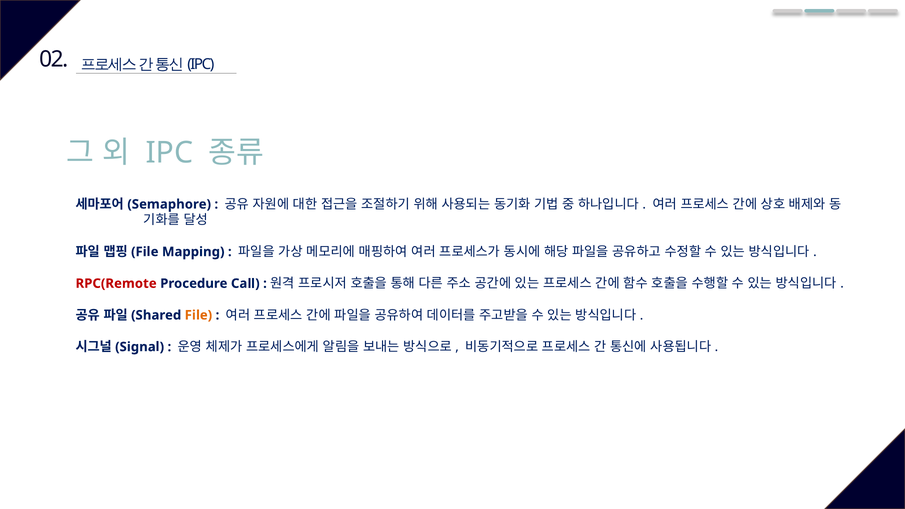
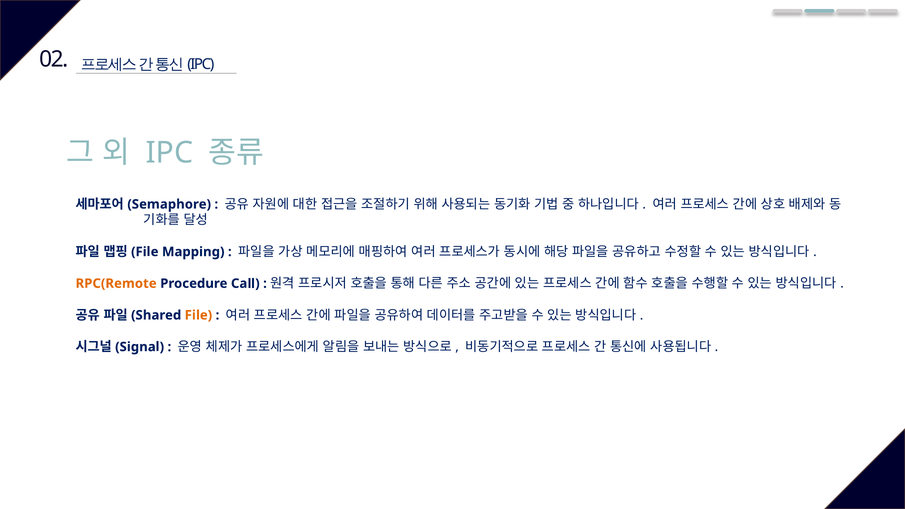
RPC(Remote colour: red -> orange (116, 284)
